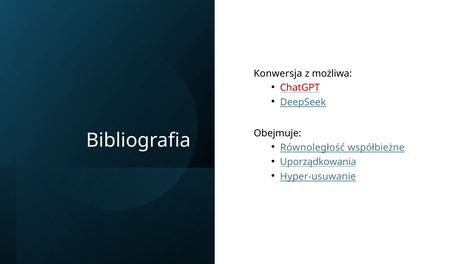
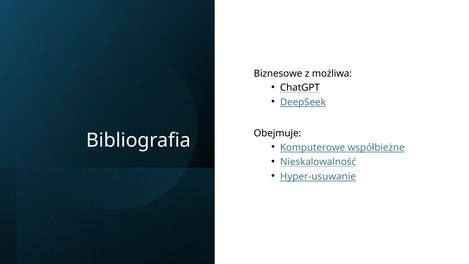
Konwersja: Konwersja -> Biznesowe (278, 73)
ChatGPT colour: red -> black (300, 88)
Równoległość: Równoległość -> Komputerowe (313, 147)
Uporządkowania: Uporządkowania -> Nieskalowalność (318, 162)
